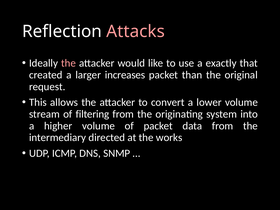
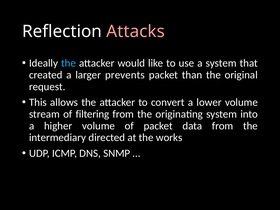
the colour: pink -> light blue (69, 63)
a exactly: exactly -> system (221, 63)
increases: increases -> prevents (125, 75)
